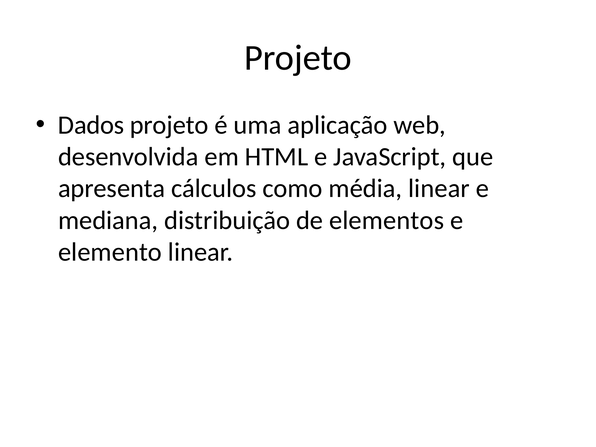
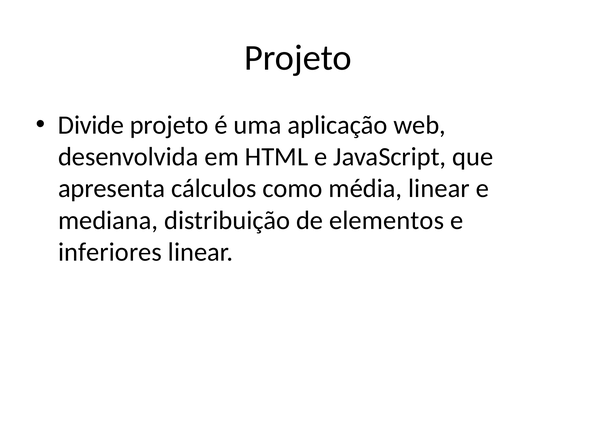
Dados: Dados -> Divide (91, 125)
elemento: elemento -> inferiores (110, 252)
